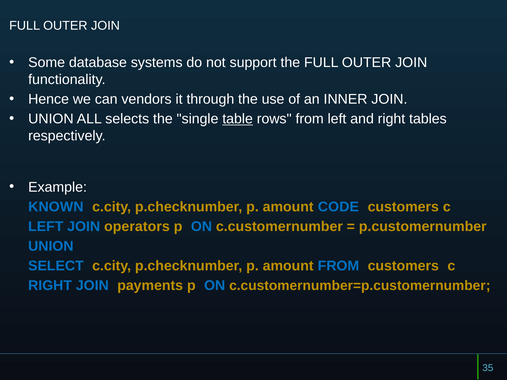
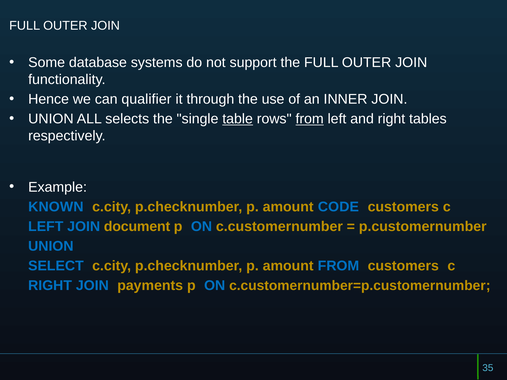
vendors: vendors -> qualifier (146, 99)
from underline: none -> present (310, 119)
operators: operators -> document (137, 227)
